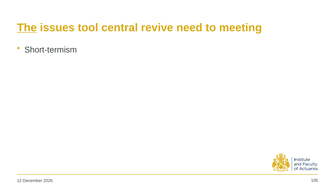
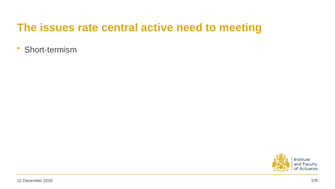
The underline: present -> none (27, 28)
tool: tool -> rate (88, 28)
revive: revive -> active (157, 28)
